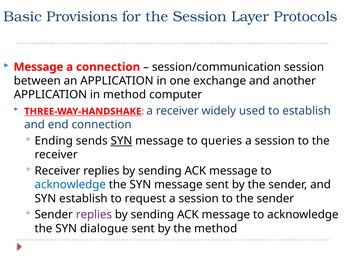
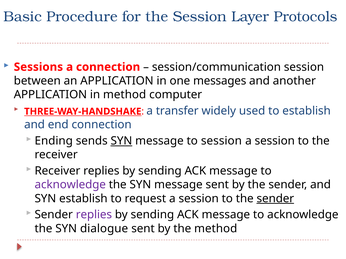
Provisions: Provisions -> Procedure (82, 17)
Message: Message -> Sessions (38, 67)
exchange: exchange -> messages (220, 81)
a receiver: receiver -> transfer (177, 111)
to queries: queries -> session (221, 141)
acknowledge colour: blue -> purple (70, 185)
sender underline: none -> present (275, 199)
